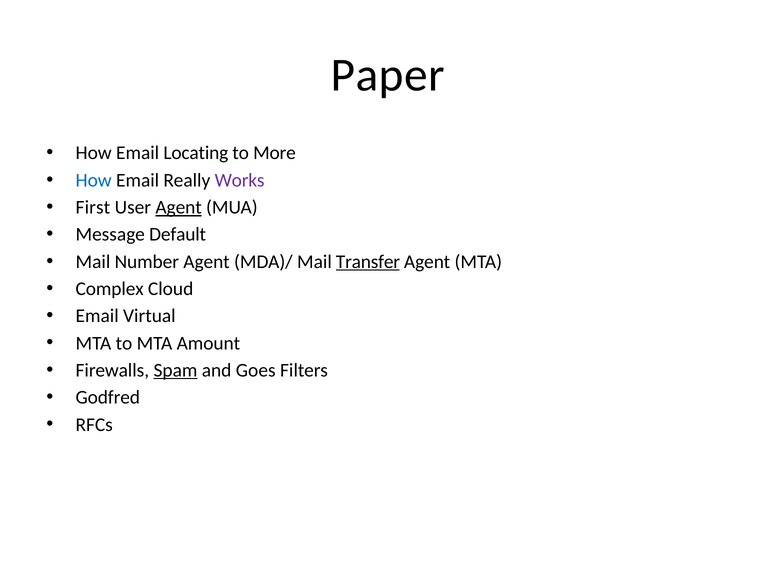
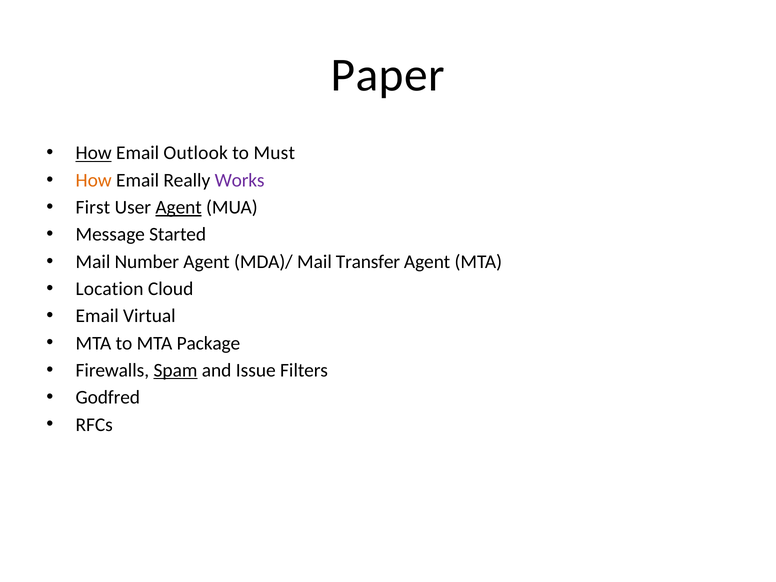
How underline: none -> present (94, 153)
Locating: Locating -> Outlook (196, 153)
More: More -> Must (274, 153)
How colour: blue -> orange (94, 180)
Default: Default -> Started (178, 234)
Transfer underline: present -> none (368, 262)
Complex: Complex -> Location (110, 289)
Amount: Amount -> Package (208, 343)
Goes: Goes -> Issue (256, 370)
